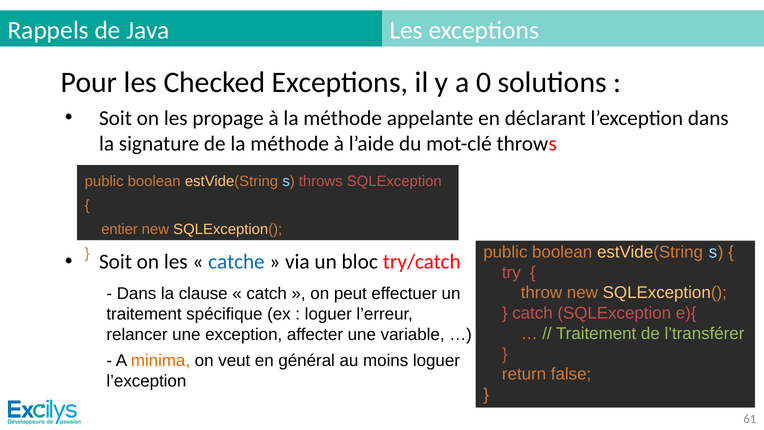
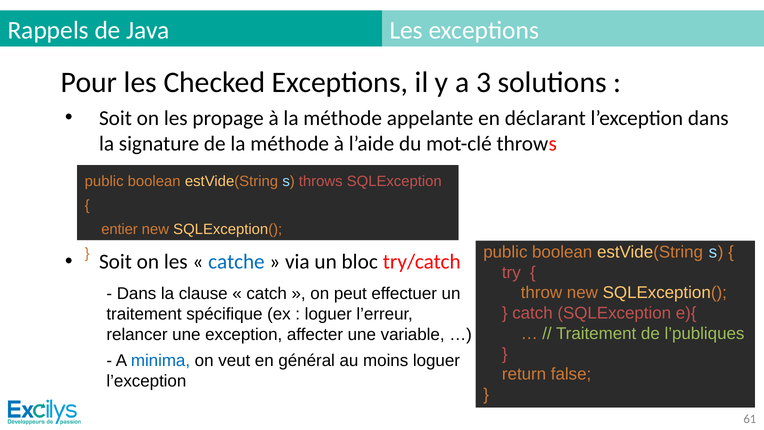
0: 0 -> 3 (484, 82)
l’transférer: l’transférer -> l’publiques (704, 333)
minima colour: orange -> blue (160, 361)
